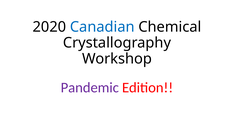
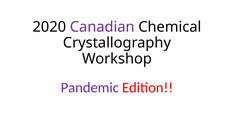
Canadian colour: blue -> purple (102, 27)
